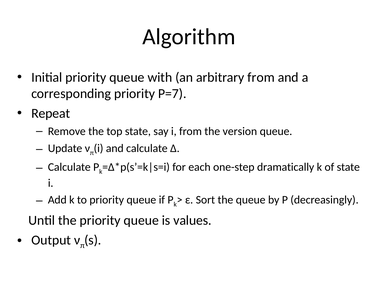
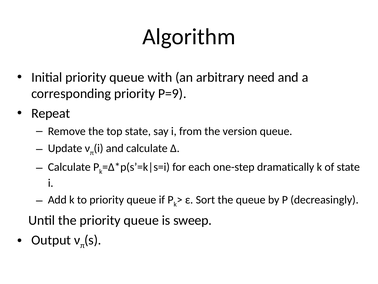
arbitrary from: from -> need (261, 77)
P=7: P=7 -> P=9 (172, 94)
values: values -> sweep (193, 220)
